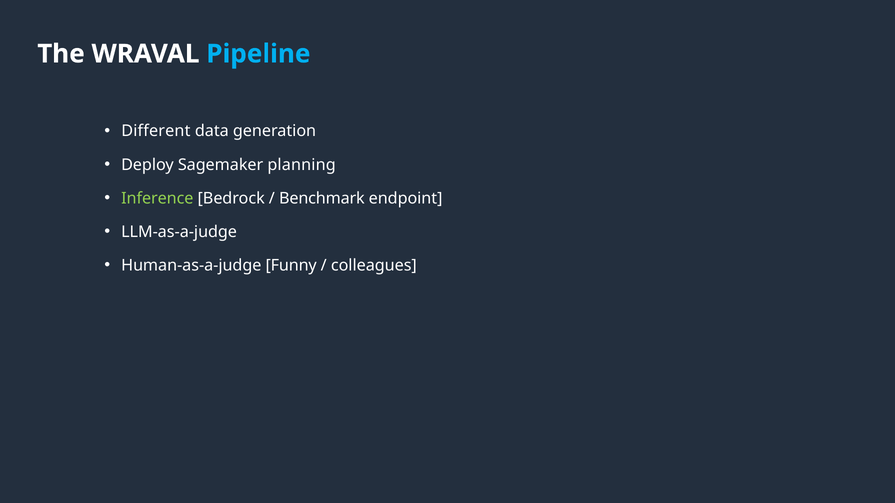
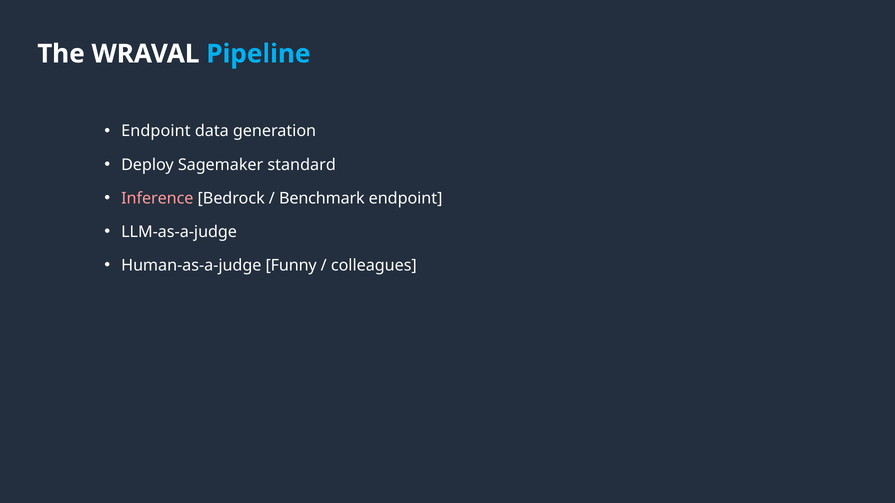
Different: Different -> Endpoint (156, 131)
planning: planning -> standard (302, 165)
Inference colour: light green -> pink (157, 198)
